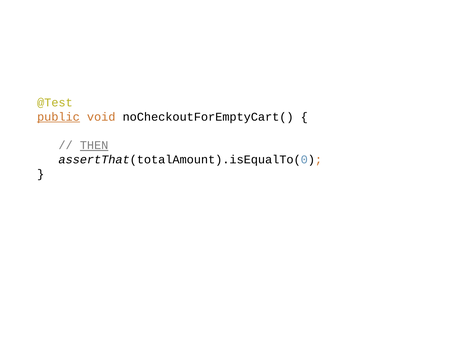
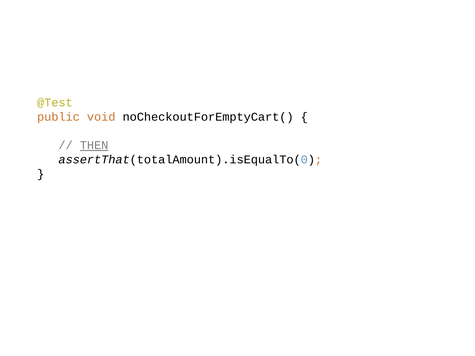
public underline: present -> none (58, 117)
